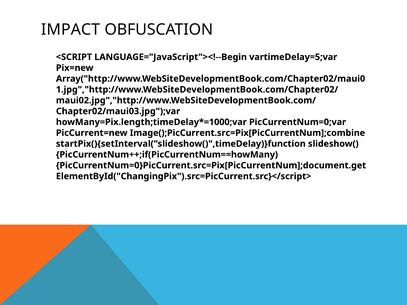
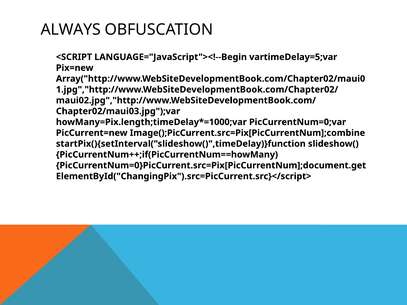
IMPACT: IMPACT -> ALWAYS (71, 30)
